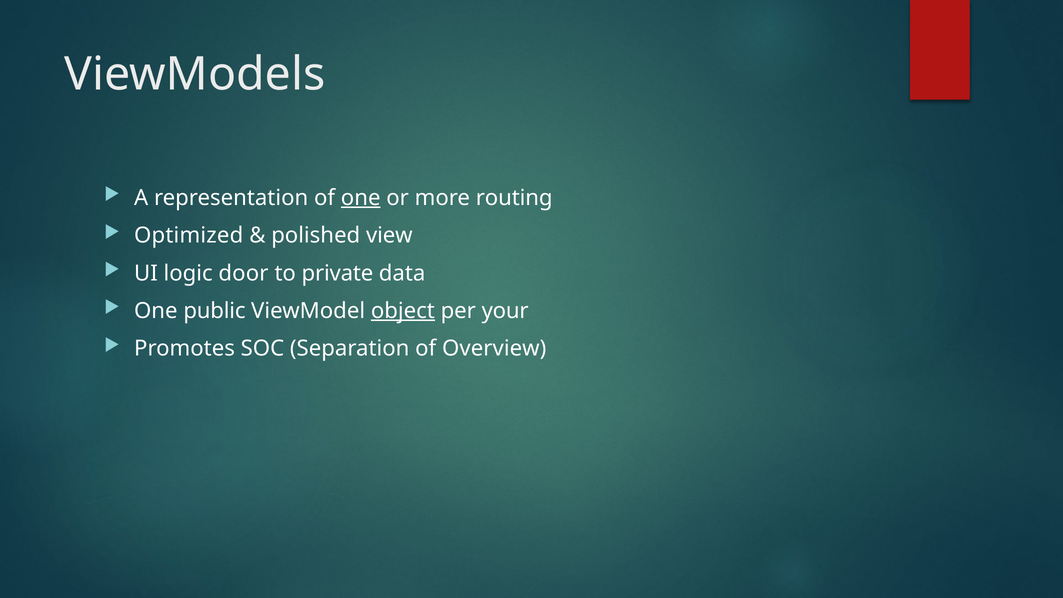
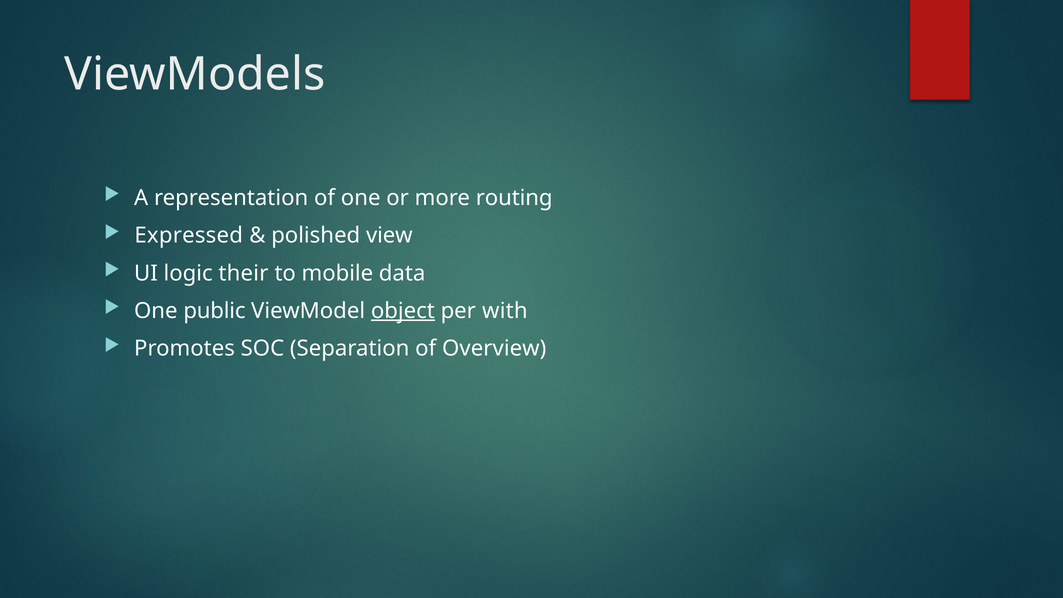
one underline: present -> none (361, 198)
Optimized: Optimized -> Expressed (189, 236)
door: door -> their (243, 273)
private: private -> mobile (337, 273)
your: your -> with (505, 311)
